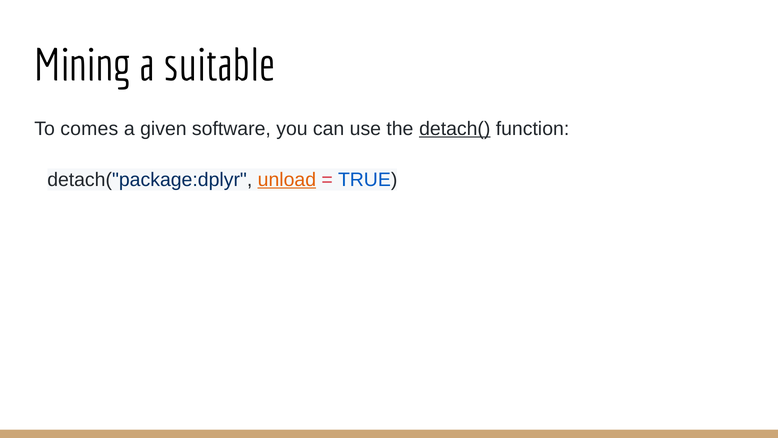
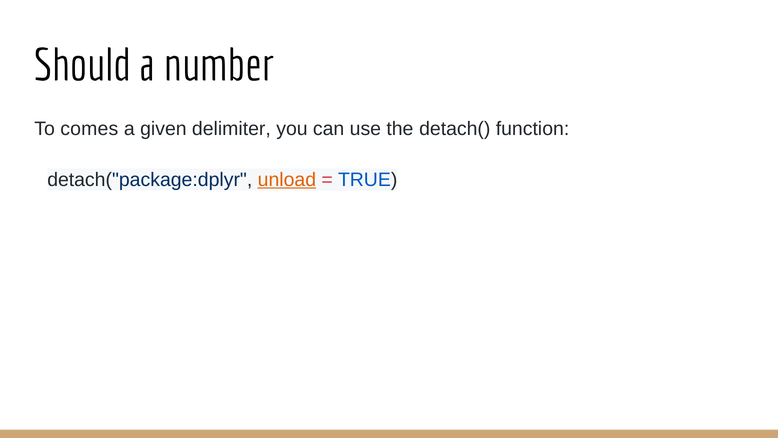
Mining: Mining -> Should (82, 66)
suitable: suitable -> number (219, 66)
software: software -> delimiter (231, 129)
detach( underline: present -> none (455, 129)
